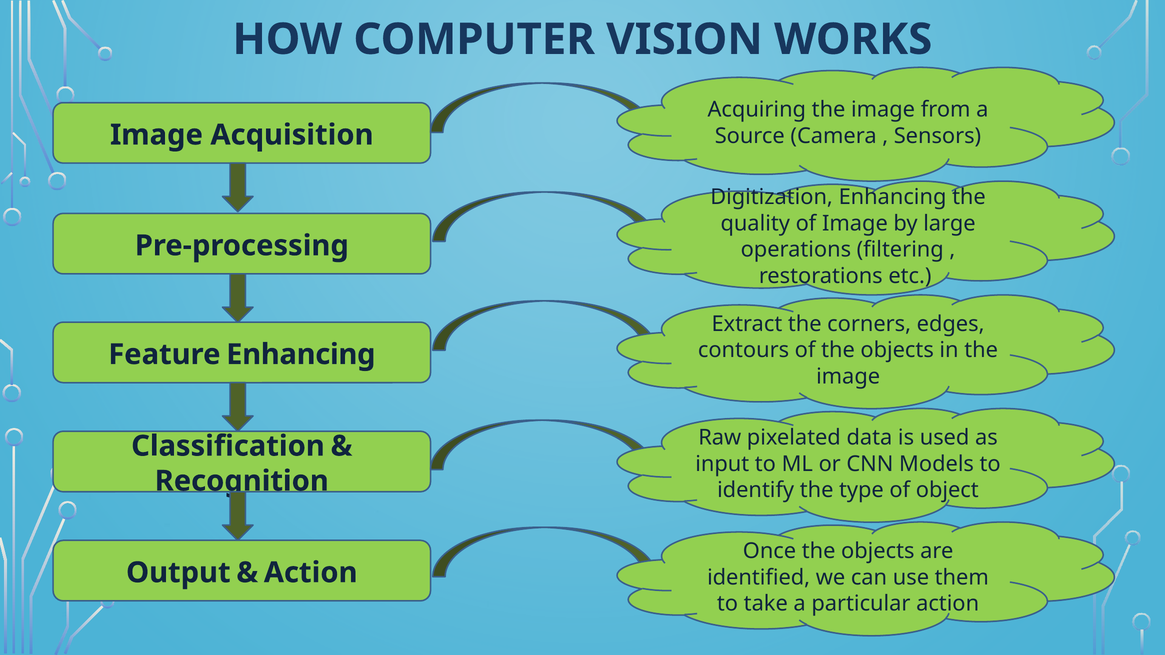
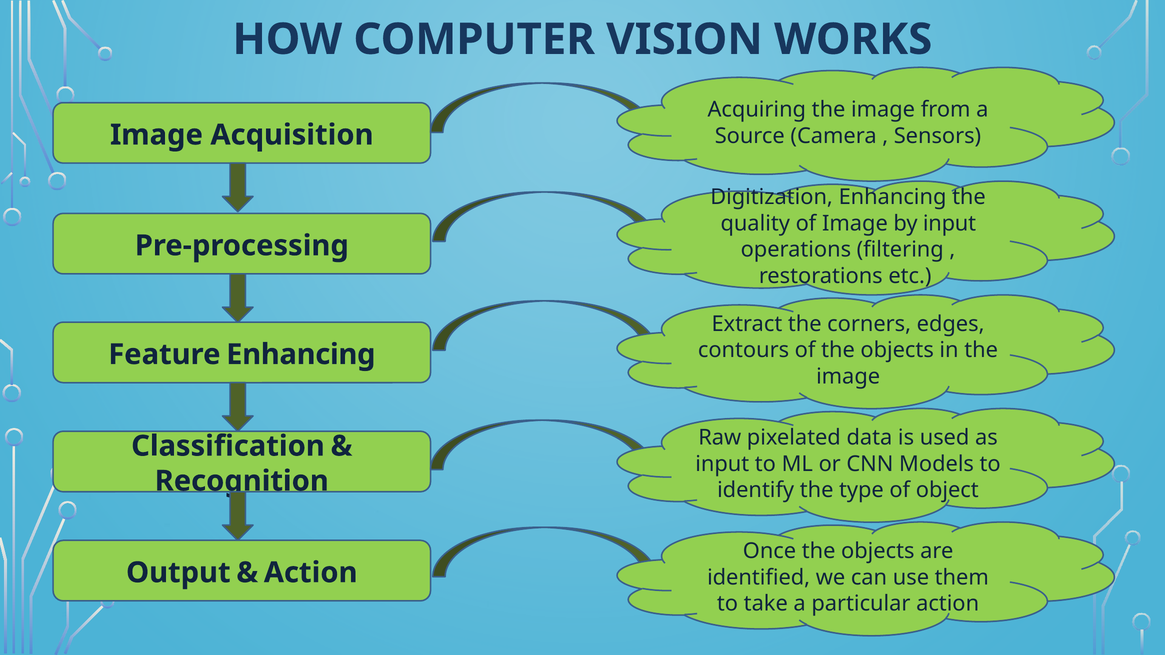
by large: large -> input (949, 224)
